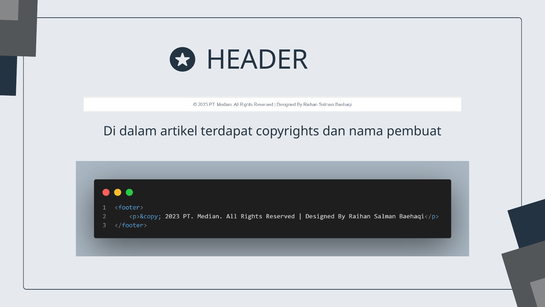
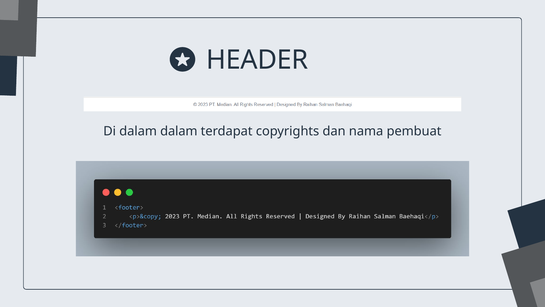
dalam artikel: artikel -> dalam (179, 131)
